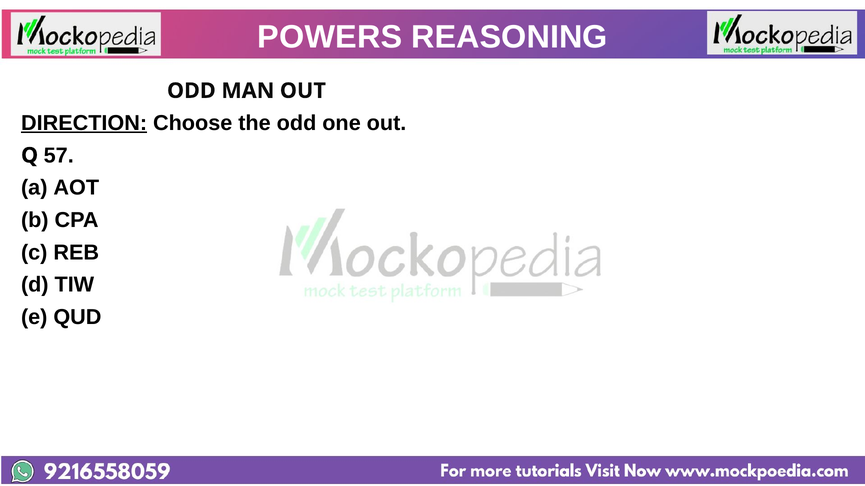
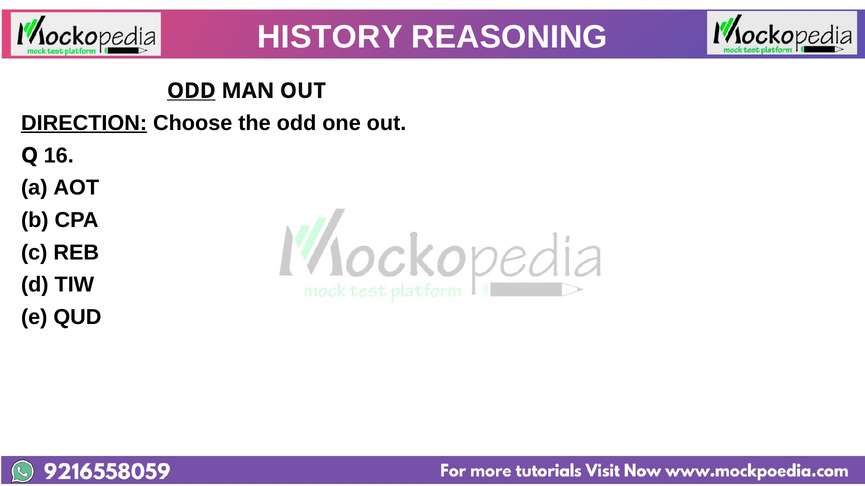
POWERS: POWERS -> HISTORY (330, 37)
ODD underline: none -> present (191, 91)
57: 57 -> 16 (59, 156)
